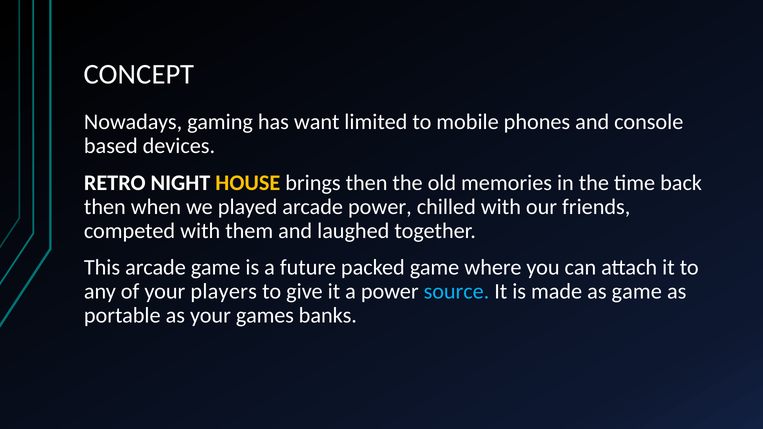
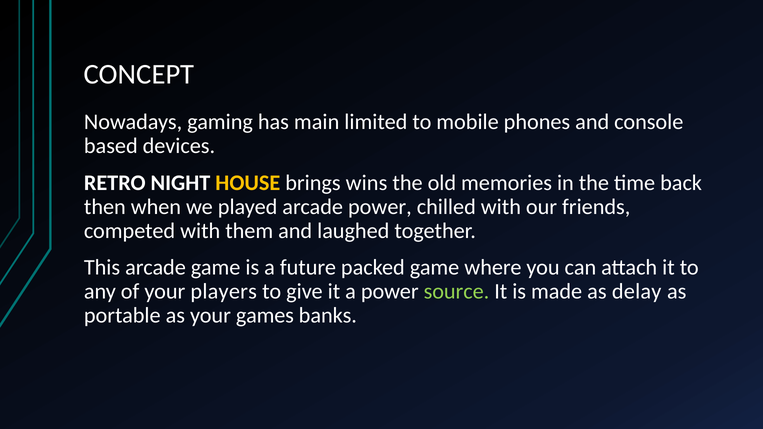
want: want -> main (317, 122)
brings then: then -> wins (367, 183)
source colour: light blue -> light green (456, 292)
as game: game -> delay (637, 292)
